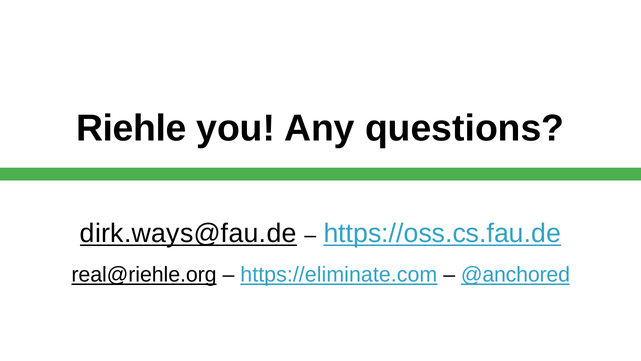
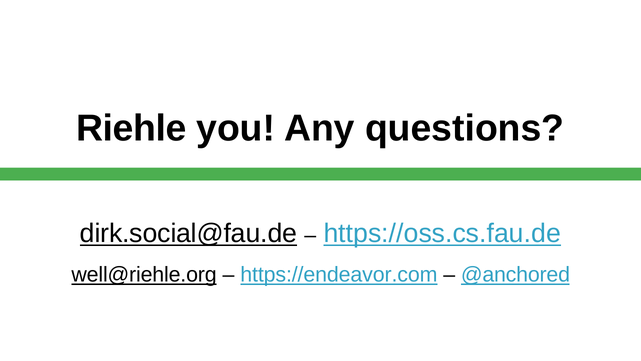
dirk.ways@fau.de: dirk.ways@fau.de -> dirk.social@fau.de (188, 233)
real@riehle.org: real@riehle.org -> well@riehle.org (144, 275)
https://eliminate.com: https://eliminate.com -> https://endeavor.com (339, 275)
